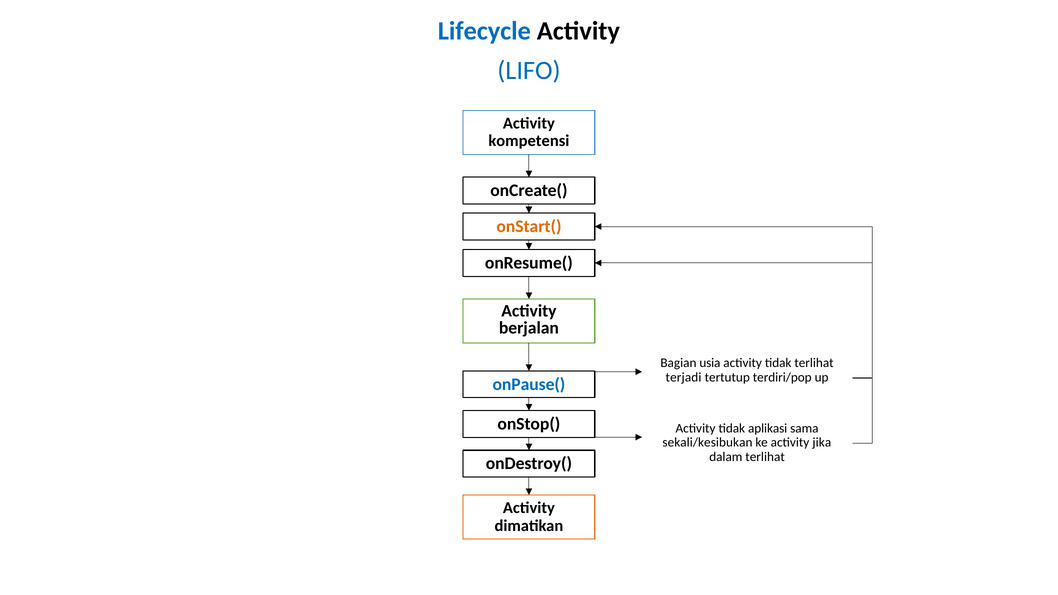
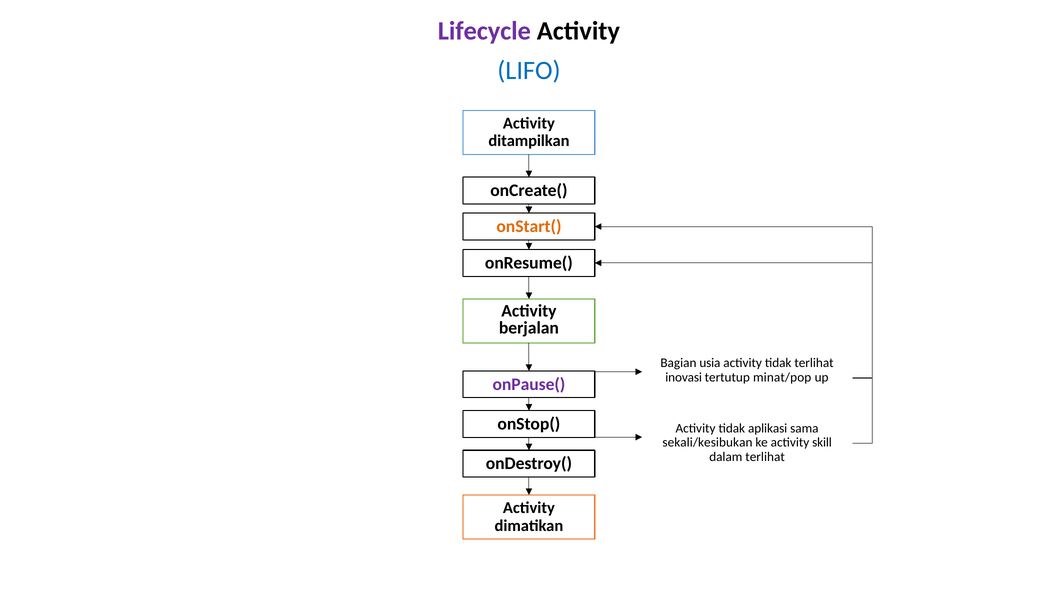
Lifecycle colour: blue -> purple (484, 31)
kompetensi: kompetensi -> ditampilkan (529, 141)
terjadi: terjadi -> inovasi (684, 377)
terdiri/pop: terdiri/pop -> minat/pop (782, 377)
onPause( colour: blue -> purple (529, 384)
jika: jika -> skill (822, 443)
